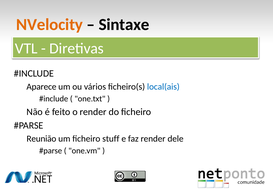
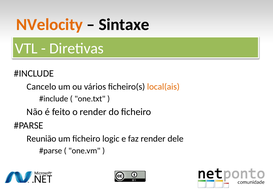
Aparece: Aparece -> Cancelo (41, 87)
local(ais colour: blue -> orange (163, 87)
stuff: stuff -> logic (111, 139)
